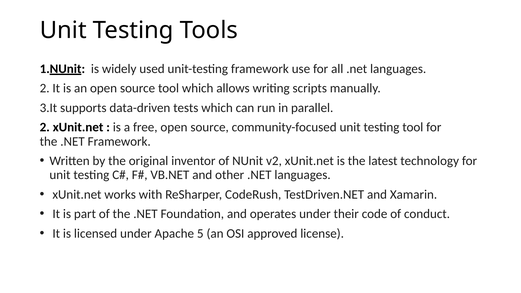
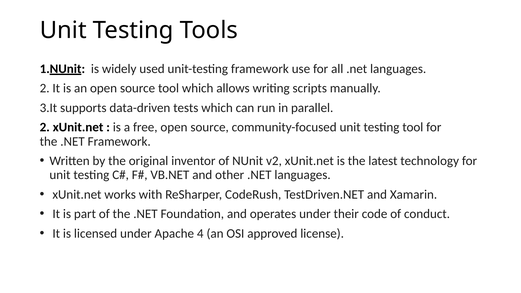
5: 5 -> 4 (200, 233)
